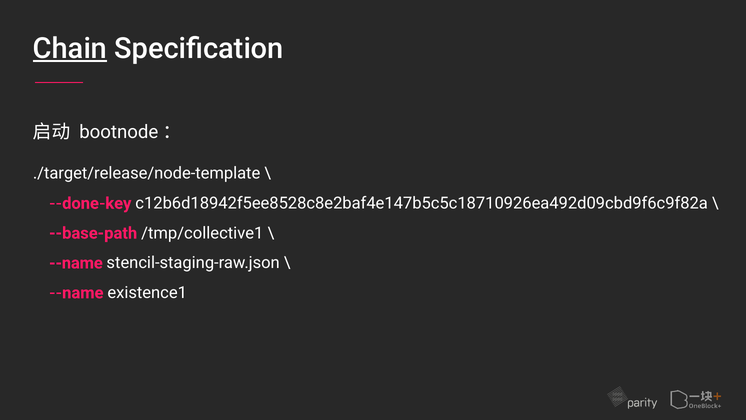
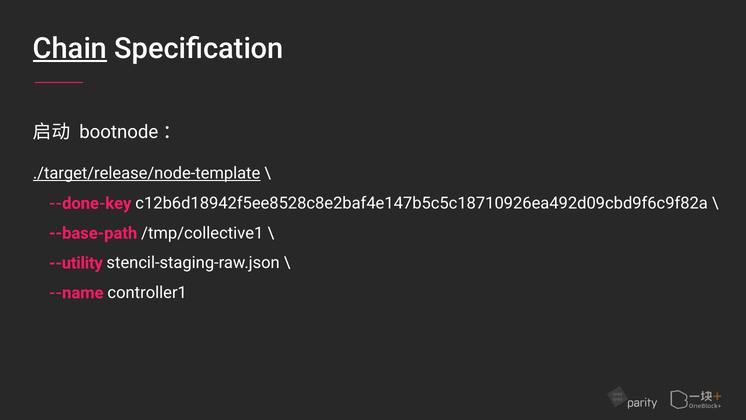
./target/release/node-template underline: none -> present (147, 173)
--name: --name -> --utility (76, 263)
existence1: existence1 -> controller1 (147, 293)
